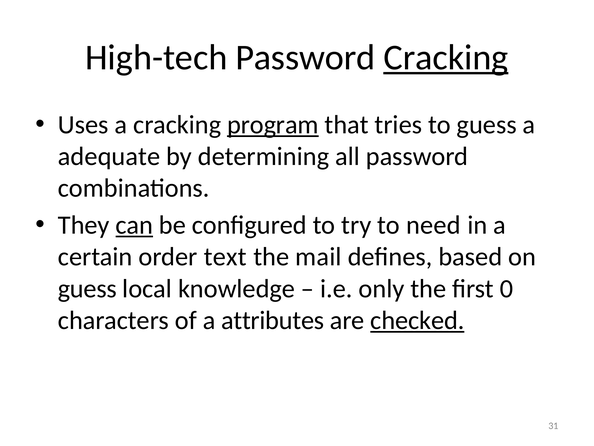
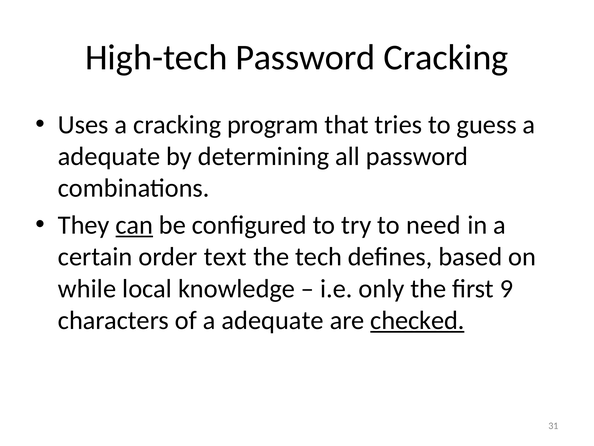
Cracking underline: present -> none (446, 58)
program underline: present -> none (273, 125)
mail: mail -> tech (319, 257)
guess: guess -> while (87, 288)
0: 0 -> 9 (506, 288)
of a attributes: attributes -> adequate (273, 320)
